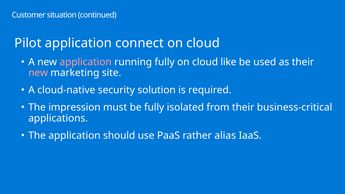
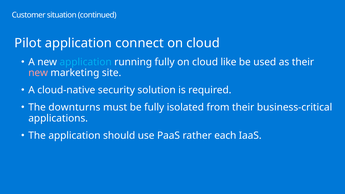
application colour: pink -> light blue (86, 62)
impression: impression -> downturns (74, 107)
alias: alias -> each (225, 135)
